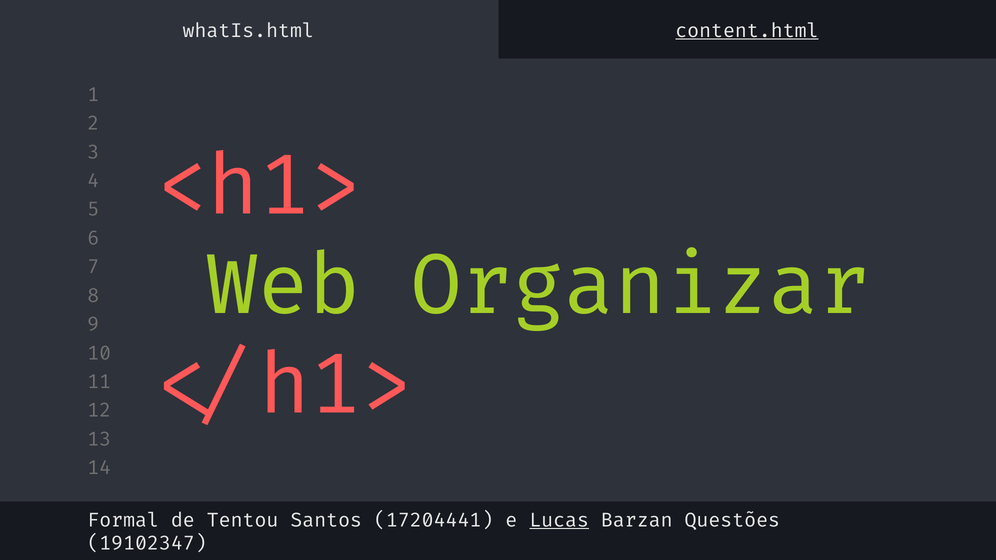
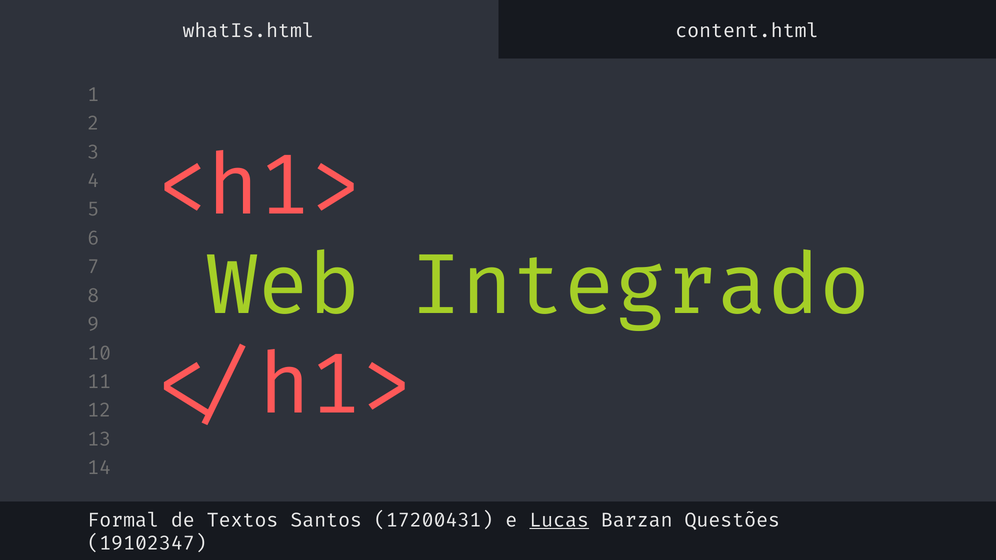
content.html underline: present -> none (747, 31)
Organizar: Organizar -> Integrado (641, 286)
Tentou: Tentou -> Textos (243, 521)
17204441: 17204441 -> 17200431 (434, 521)
